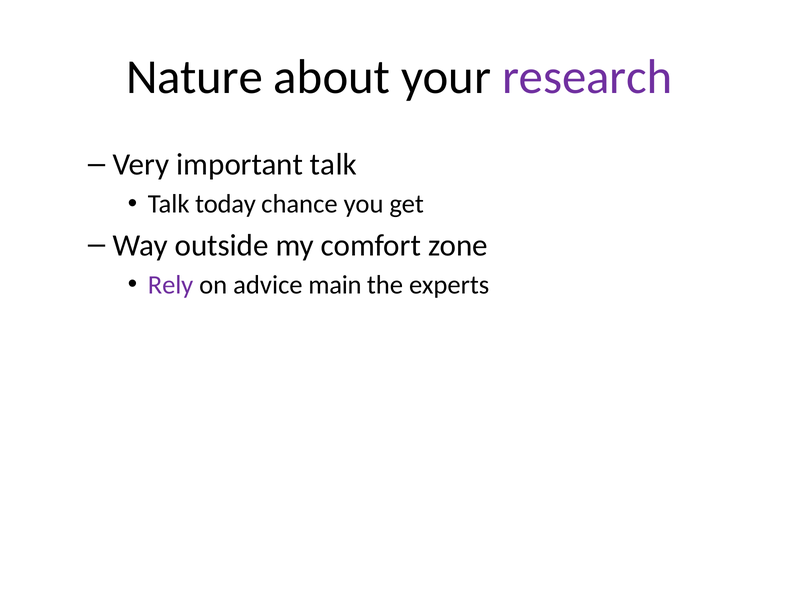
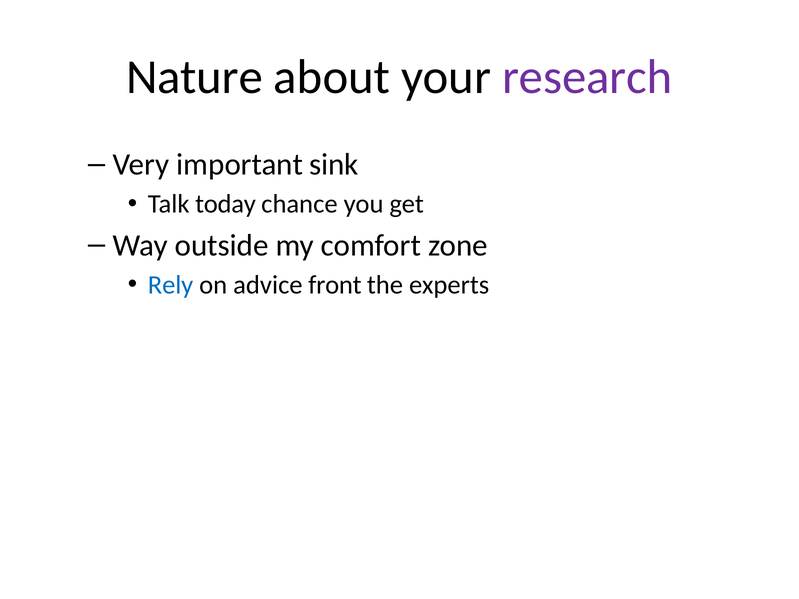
important talk: talk -> sink (334, 165)
Rely colour: purple -> blue (171, 285)
main: main -> front (335, 285)
